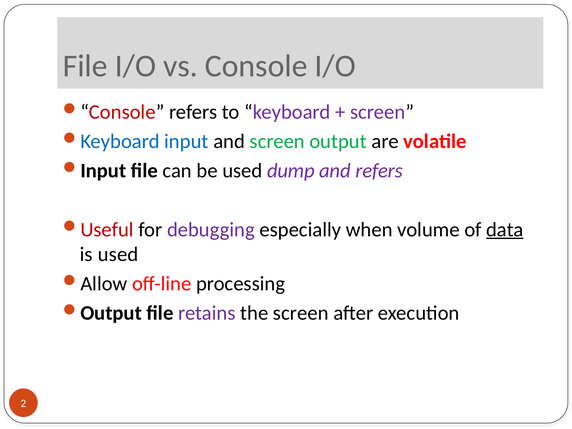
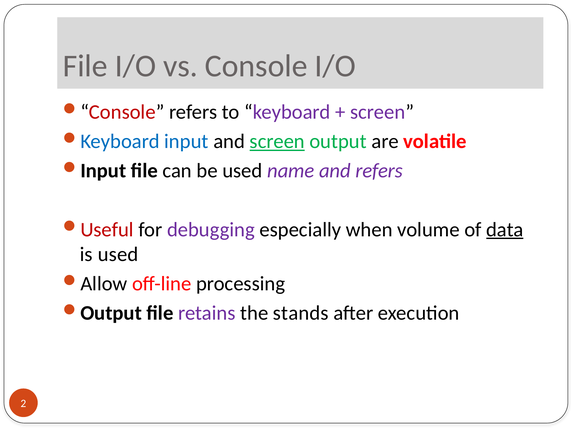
screen underline: none -> present (277, 141)
dump: dump -> name (291, 171)
the screen: screen -> stands (301, 313)
